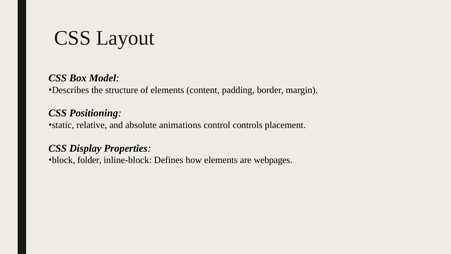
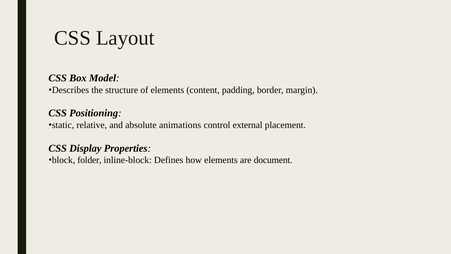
controls: controls -> external (248, 125)
webpages: webpages -> document (273, 160)
